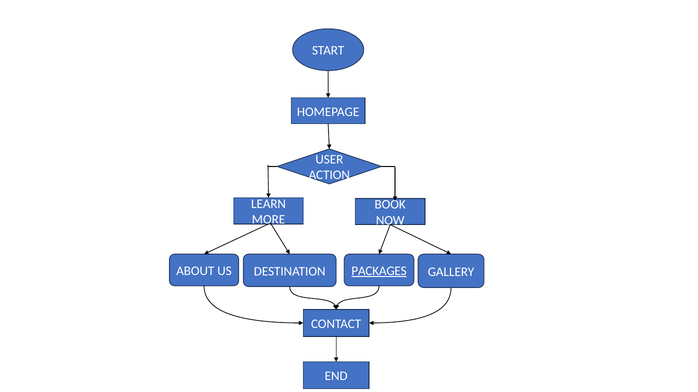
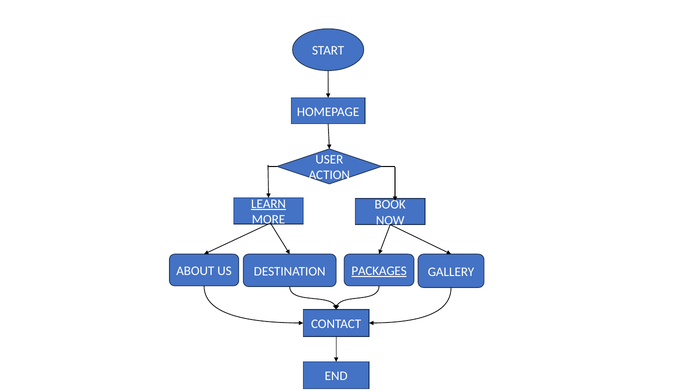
LEARN underline: none -> present (269, 204)
